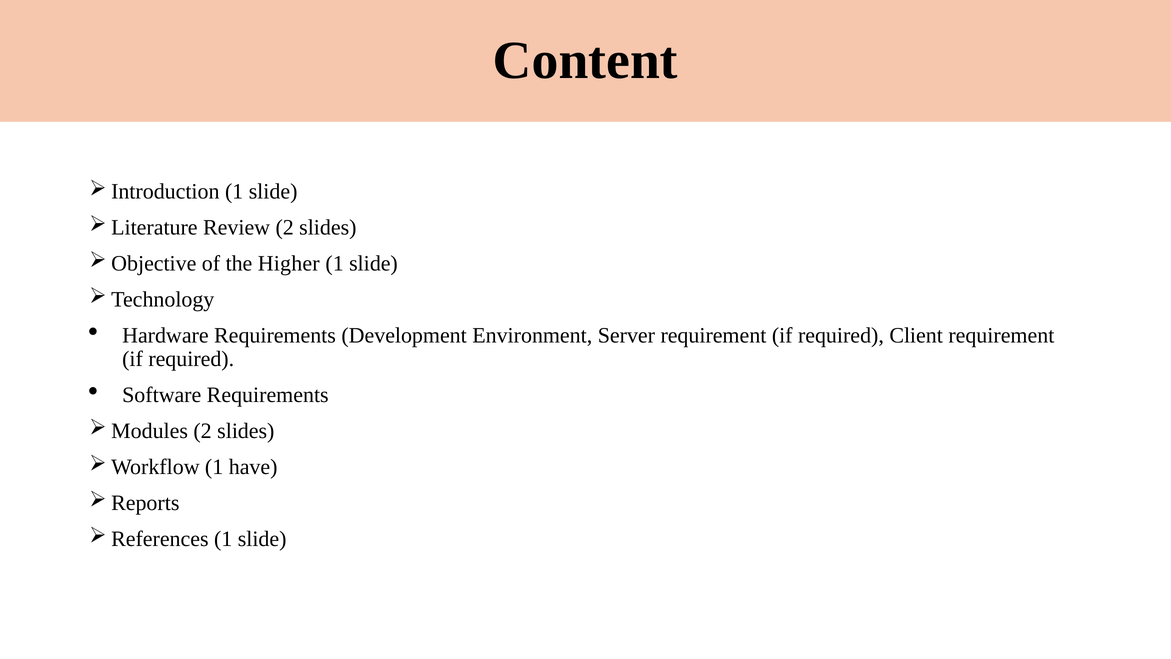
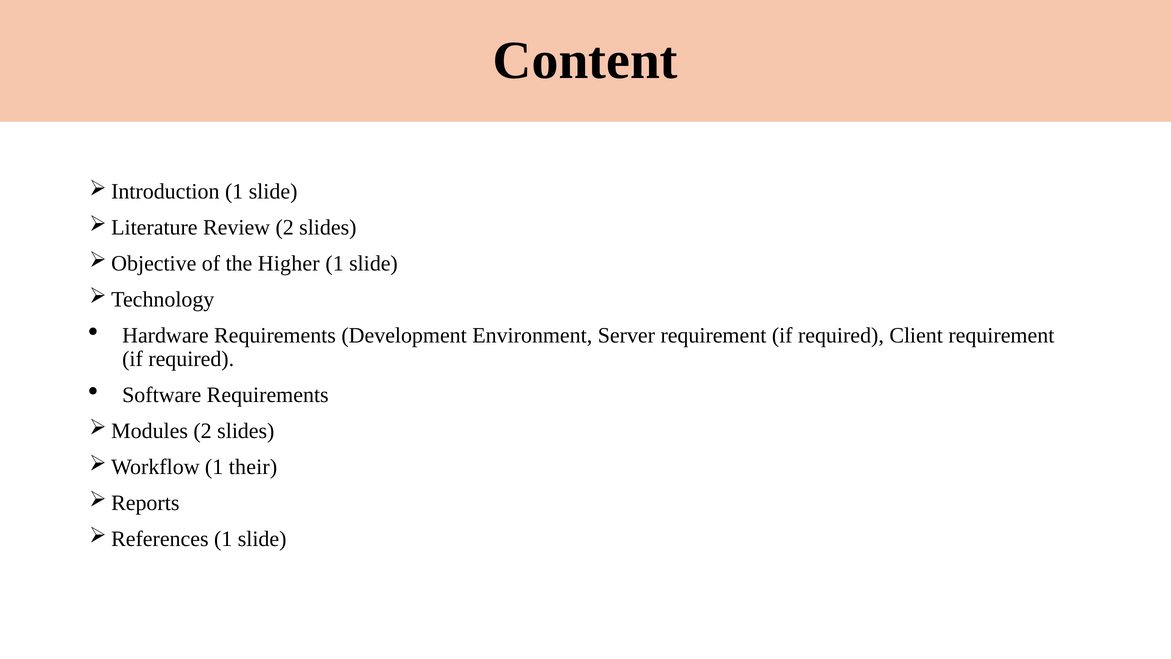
have: have -> their (253, 467)
